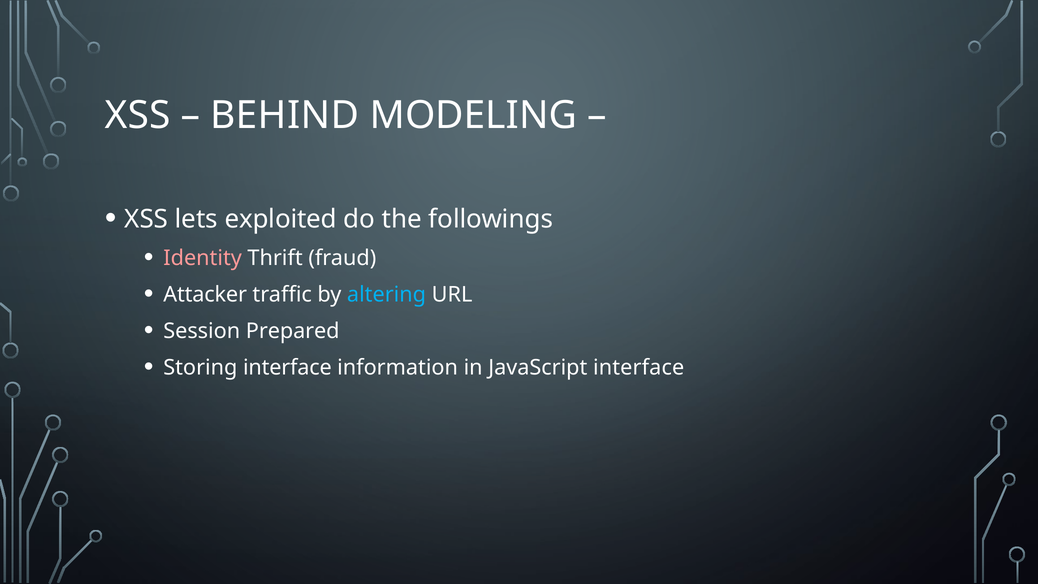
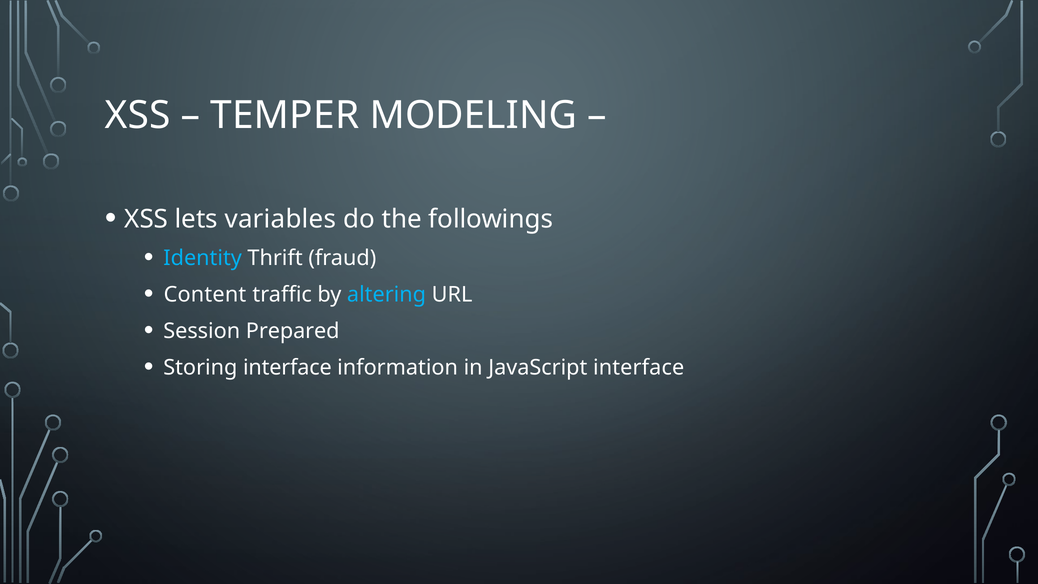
BEHIND: BEHIND -> TEMPER (285, 115)
exploited: exploited -> variables (280, 219)
Identity colour: pink -> light blue (203, 258)
Attacker: Attacker -> Content (205, 294)
